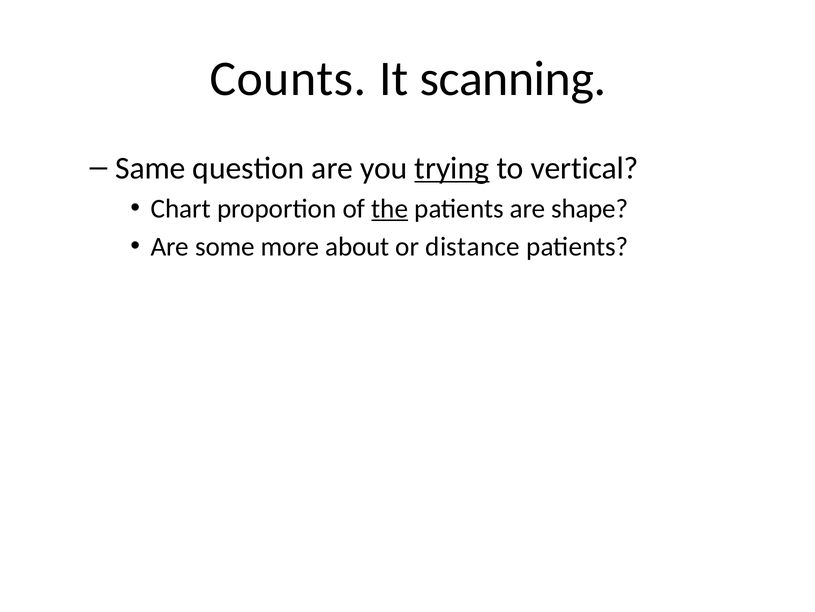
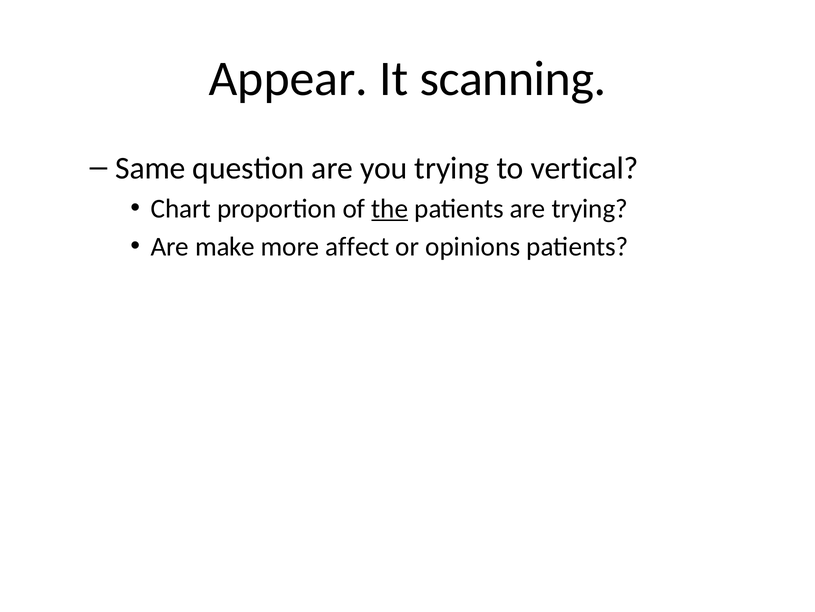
Counts: Counts -> Appear (288, 79)
trying underline: present -> none (452, 168)
are shape: shape -> trying (590, 208)
some: some -> make (225, 246)
about: about -> affect (357, 246)
distance: distance -> opinions (473, 246)
